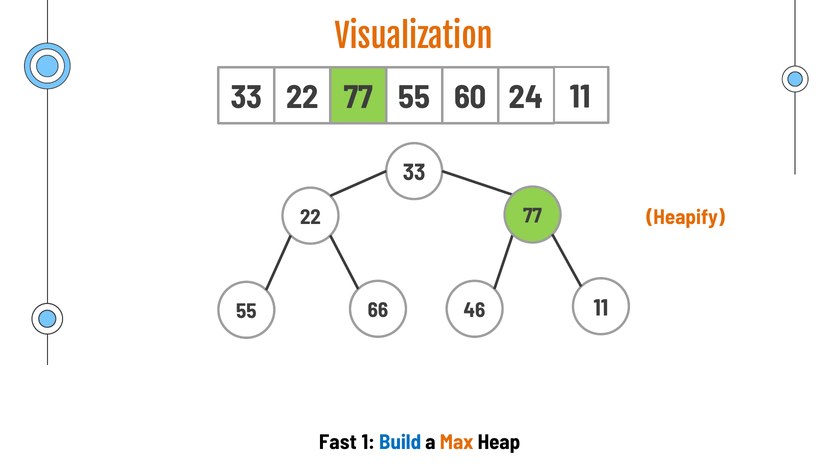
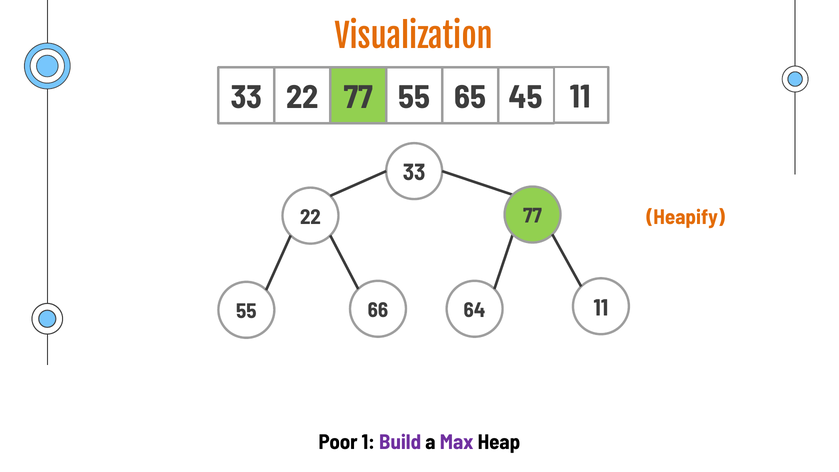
60: 60 -> 65 (470, 97)
24: 24 -> 45 (526, 97)
46: 46 -> 64 (474, 310)
Fast: Fast -> Poor (338, 442)
Build colour: blue -> purple (400, 442)
Max colour: orange -> purple (457, 442)
